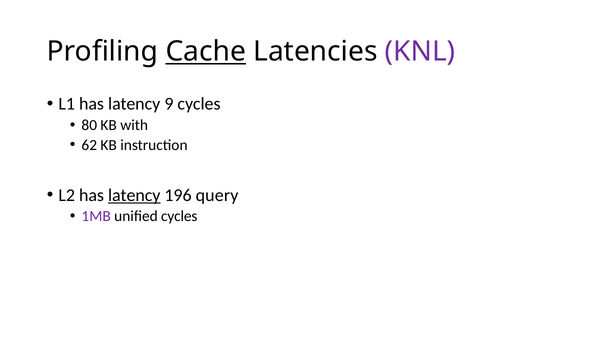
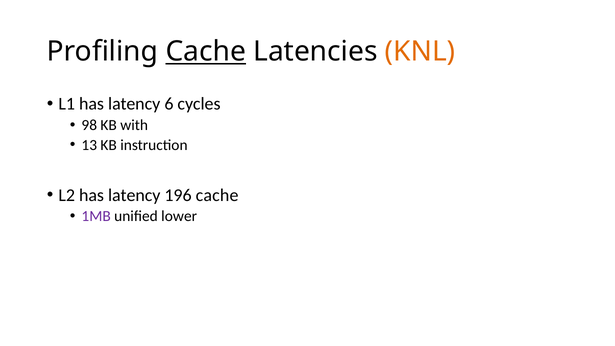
KNL colour: purple -> orange (420, 52)
9: 9 -> 6 (169, 104)
80: 80 -> 98 (89, 125)
62: 62 -> 13 (89, 145)
latency underline: present -> none (134, 195)
196 query: query -> cache (217, 195)
unified cycles: cycles -> lower (179, 216)
